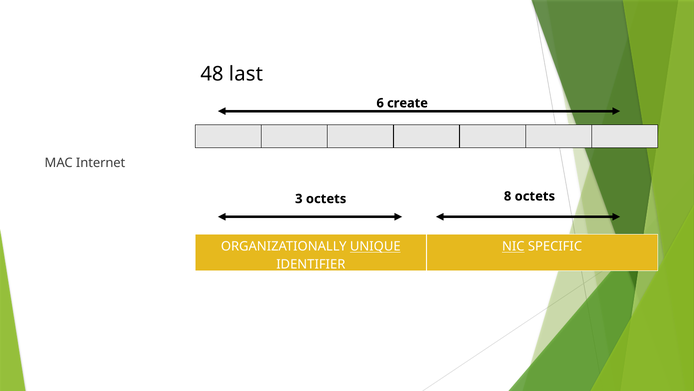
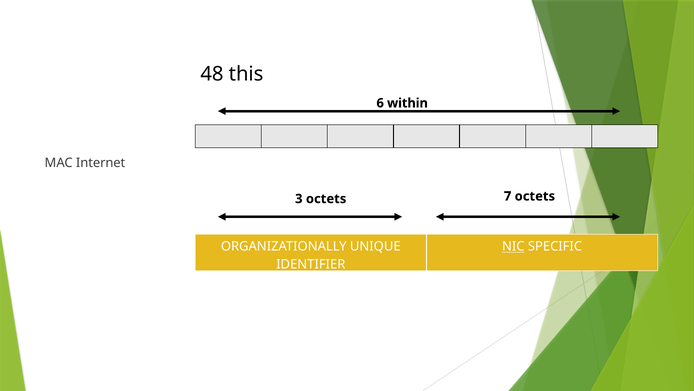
last: last -> this (246, 74)
create: create -> within (407, 103)
8: 8 -> 7 (508, 196)
UNIQUE underline: present -> none (375, 246)
